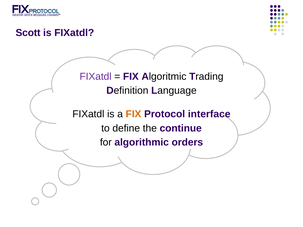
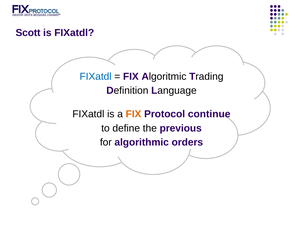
FIXatdl colour: purple -> blue (96, 77)
interface: interface -> continue (209, 114)
continue: continue -> previous (181, 128)
